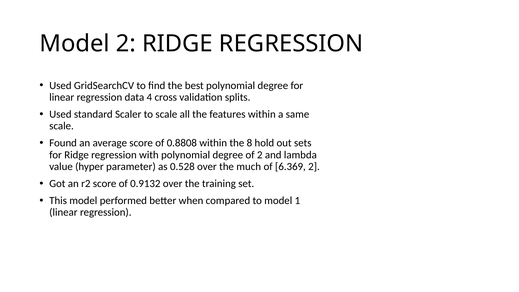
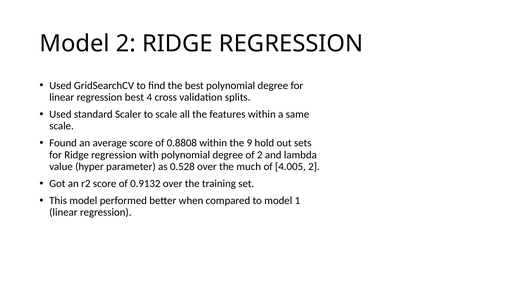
regression data: data -> best (134, 97)
8: 8 -> 9 (249, 143)
6.369: 6.369 -> 4.005 (290, 166)
